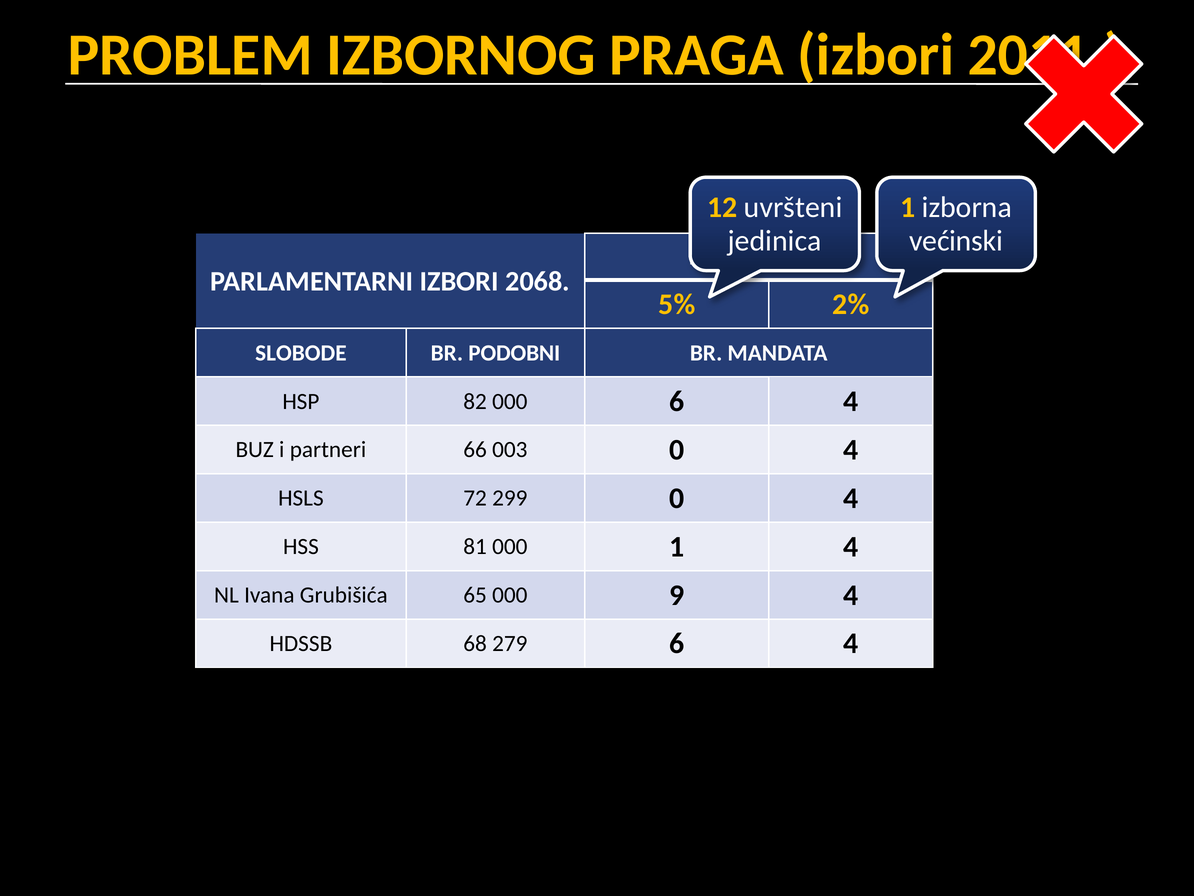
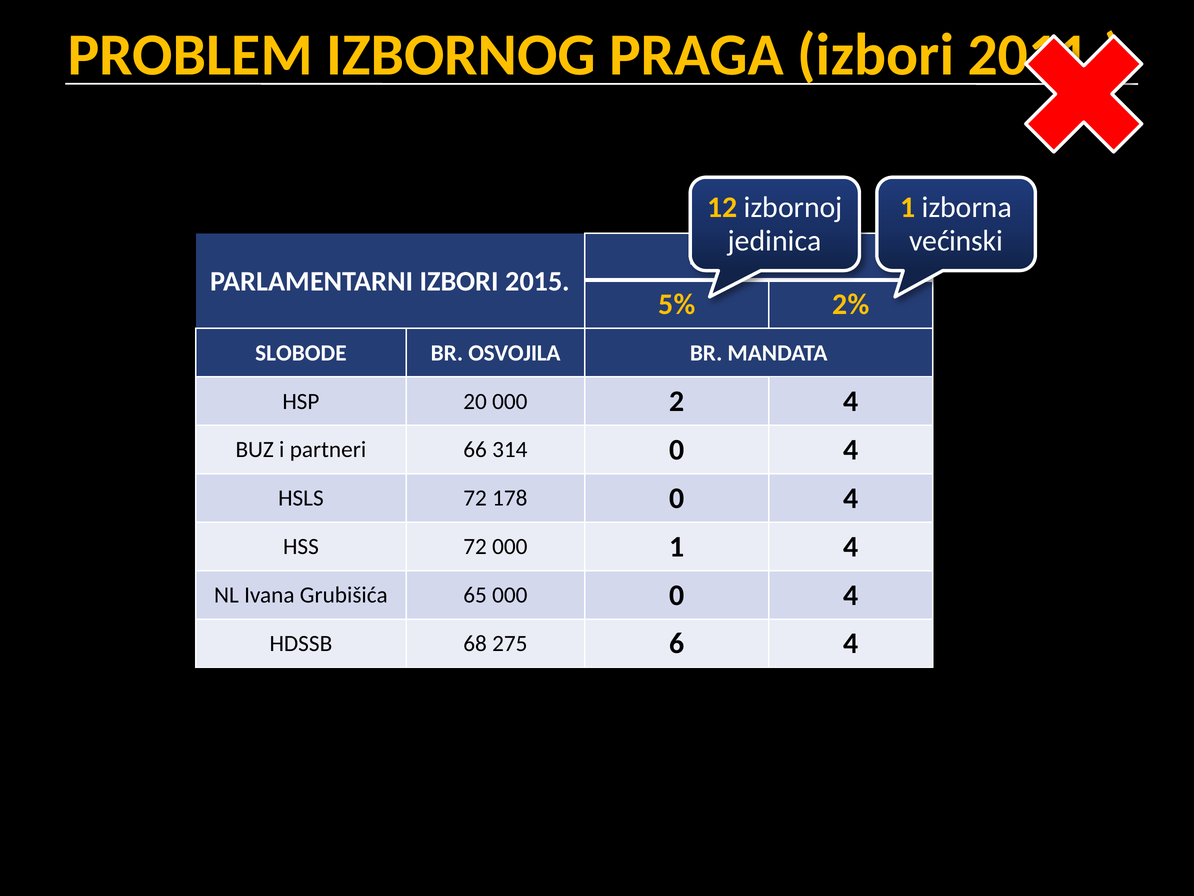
uvršteni: uvršteni -> izbornoj (793, 207)
2068: 2068 -> 2015 (538, 281)
PODOBNI: PODOBNI -> OSVOJILA (514, 353)
82: 82 -> 20 (475, 401)
000 6: 6 -> 2 (677, 401)
003: 003 -> 314 (510, 450)
299: 299 -> 178 (510, 498)
HSS 81: 81 -> 72 (475, 546)
000 9: 9 -> 0 (677, 595)
279: 279 -> 275 (510, 643)
